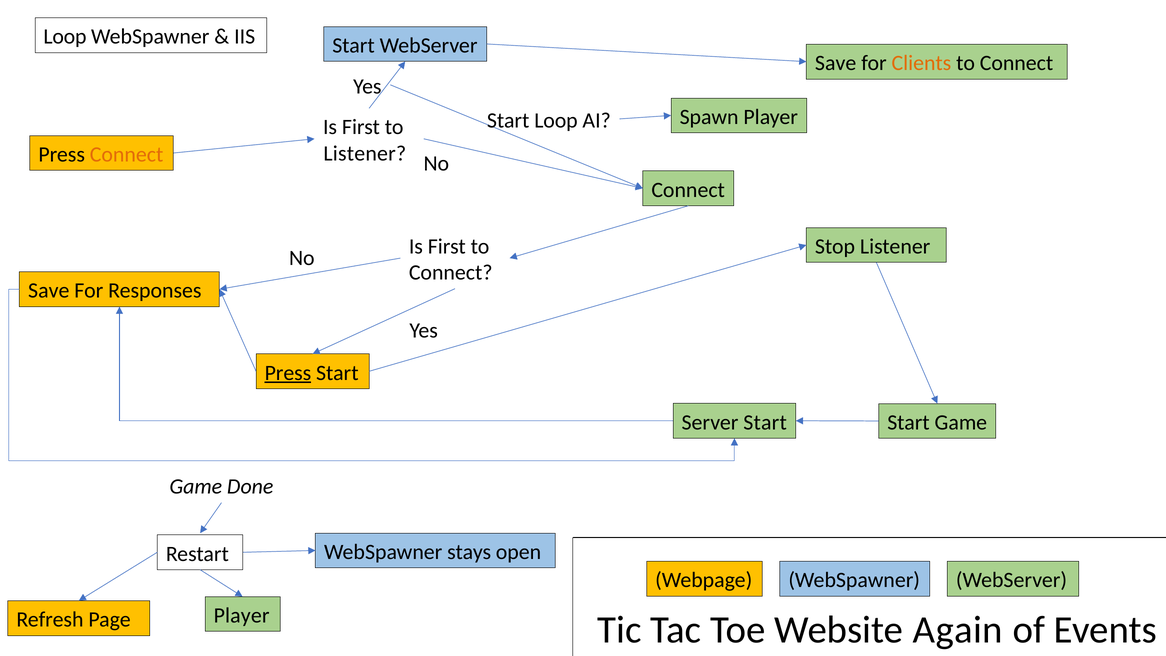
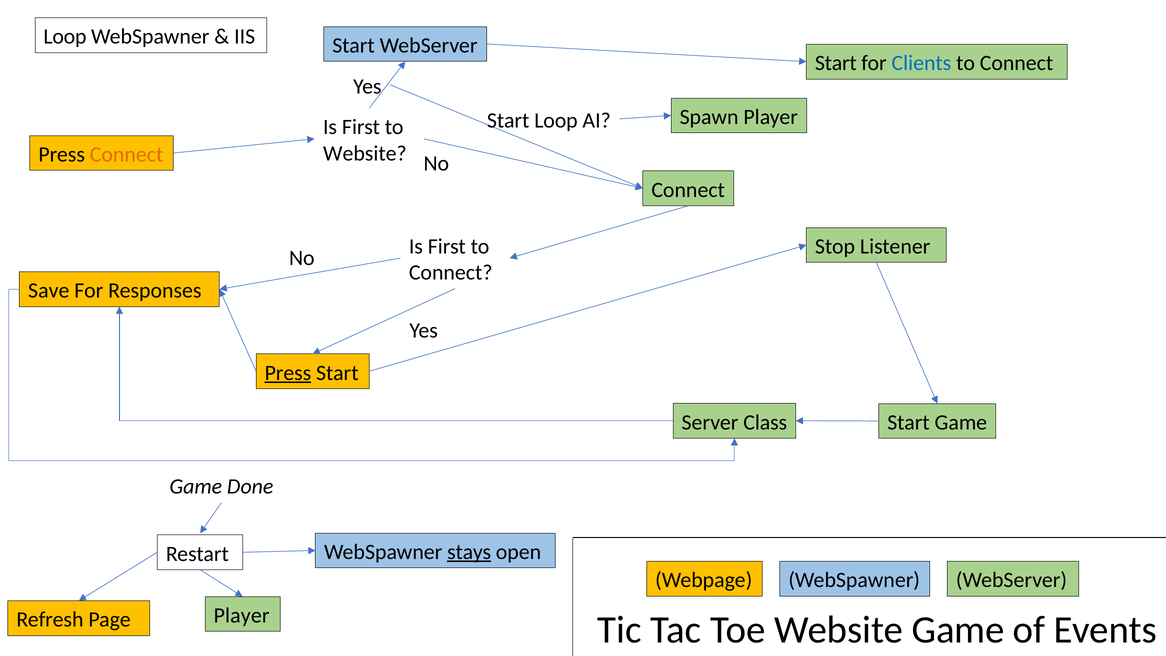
Save: Save -> Start (836, 63)
Clients colour: orange -> blue (921, 63)
Listener: Listener -> Website (365, 153)
Server Start: Start -> Class (765, 422)
stays underline: none -> present (469, 552)
Website Again: Again -> Game (958, 630)
